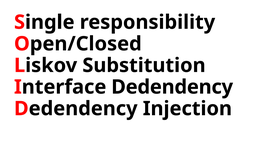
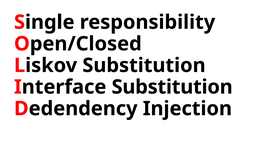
Interface Dedendency: Dedendency -> Substitution (172, 87)
